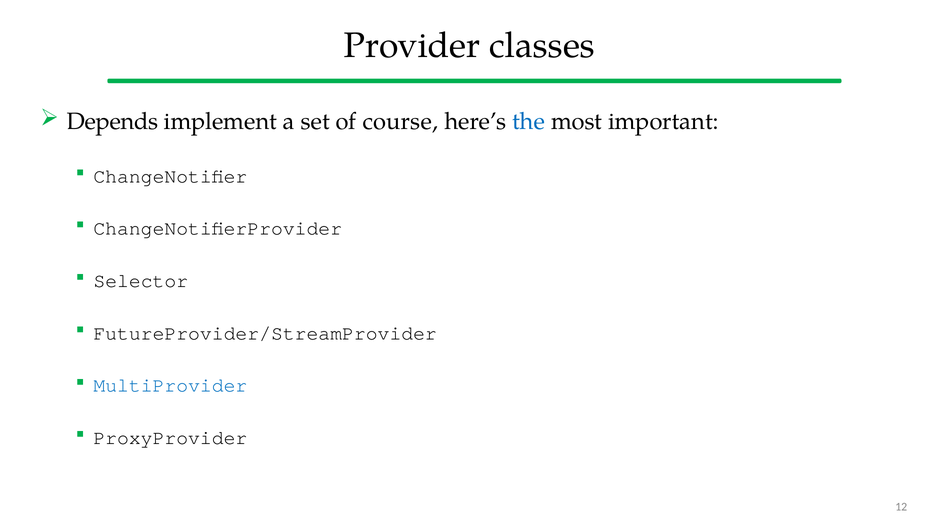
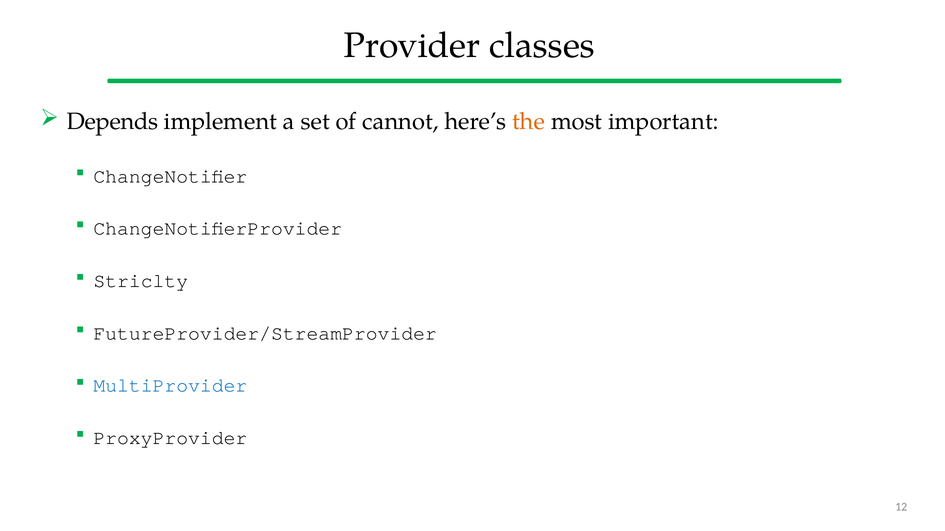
course: course -> cannot (400, 122)
the colour: blue -> orange (529, 122)
Selector: Selector -> Striclty (141, 281)
